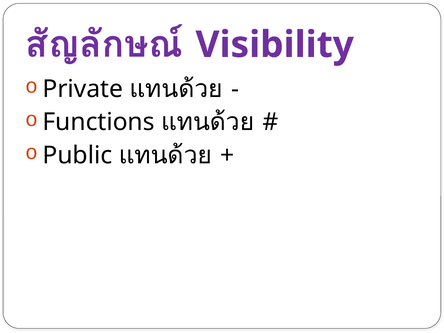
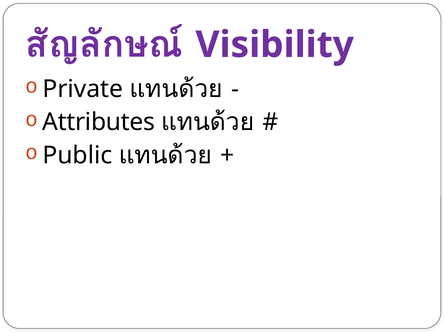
Functions: Functions -> Attributes (99, 122)
